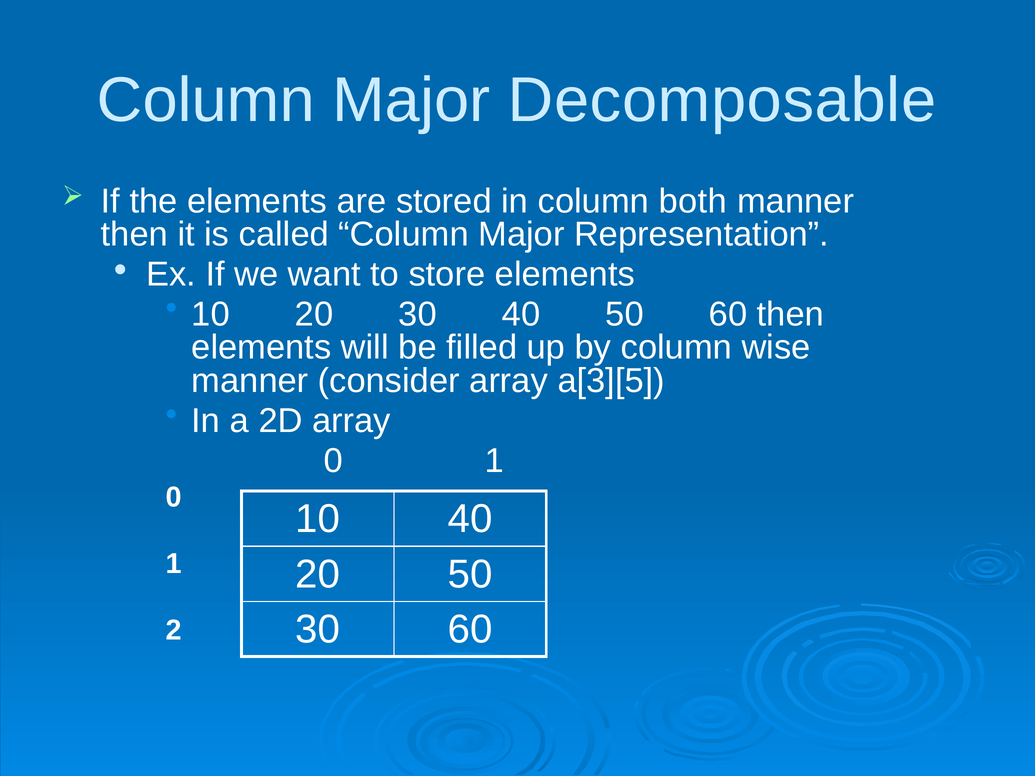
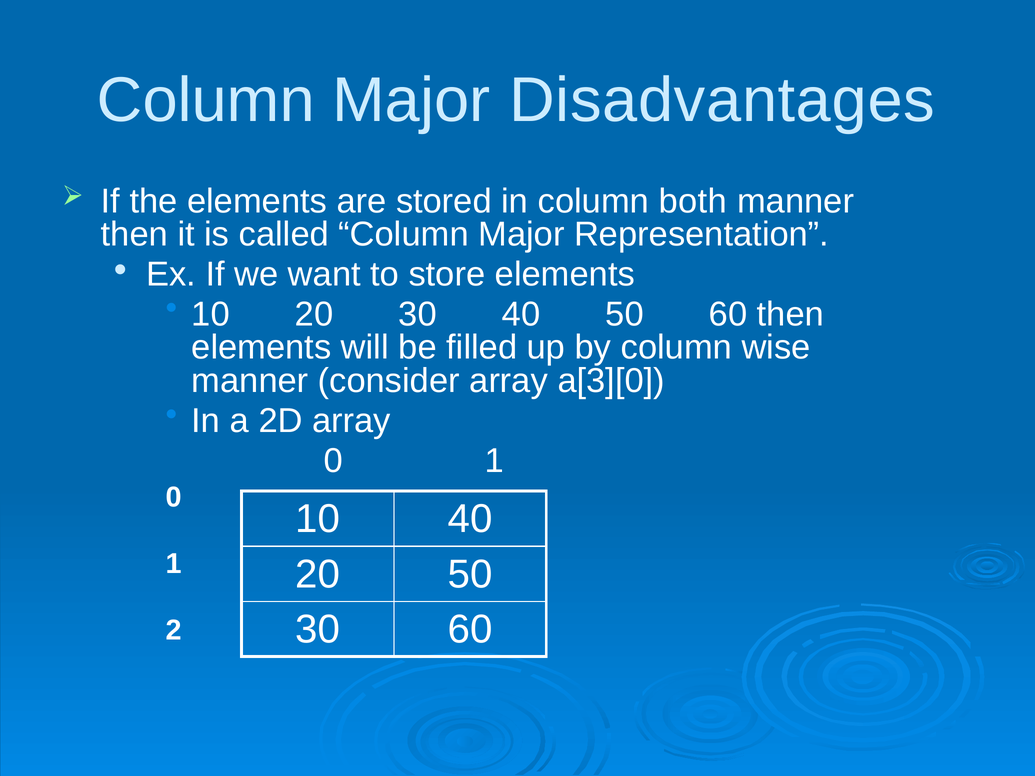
Decomposable: Decomposable -> Disadvantages (722, 100)
a[3][5: a[3][5 -> a[3][0 (611, 381)
